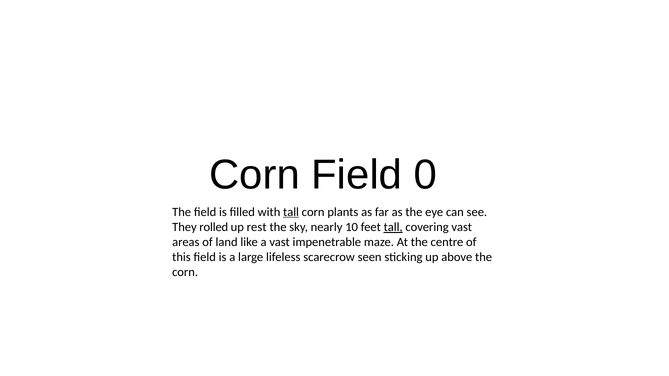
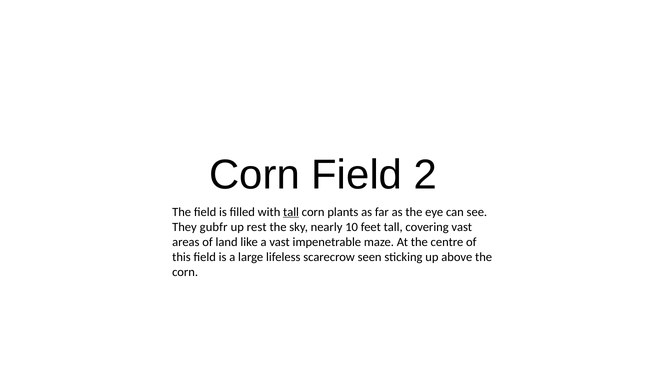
0: 0 -> 2 (425, 175)
rolled: rolled -> gubfr (214, 227)
tall underline: present -> none (393, 227)
